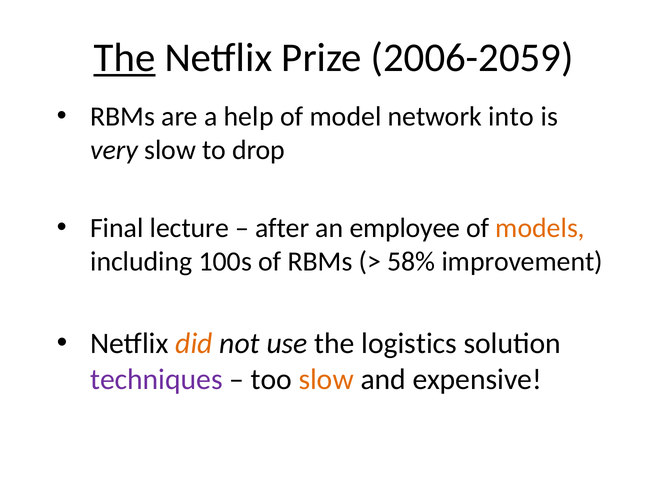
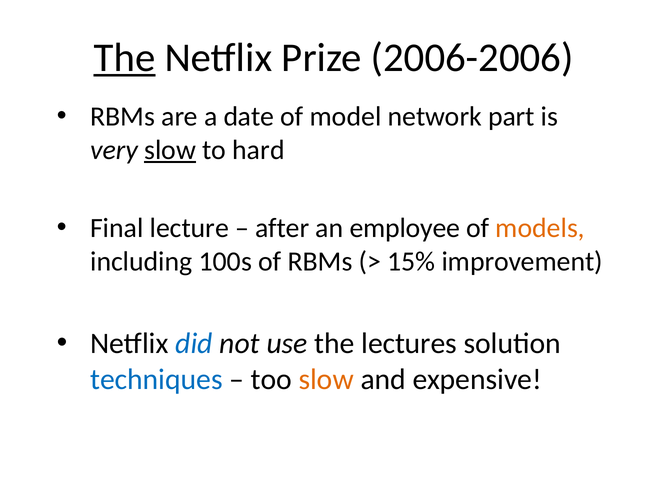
2006-2059: 2006-2059 -> 2006-2006 (472, 58)
help: help -> date (249, 117)
into: into -> part (511, 117)
slow underline: none -> present (170, 150)
drop: drop -> hard (258, 150)
58%: 58% -> 15% (411, 261)
did colour: orange -> blue (194, 344)
logistics: logistics -> lectures (409, 344)
techniques colour: purple -> blue (156, 379)
